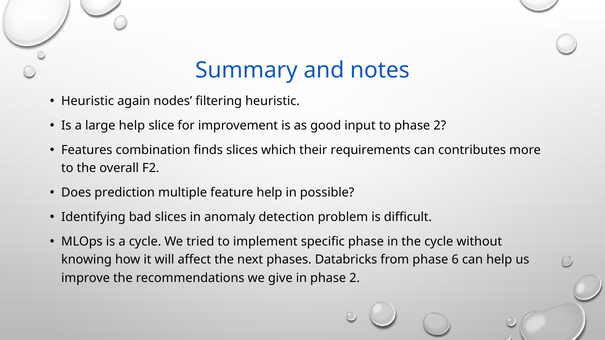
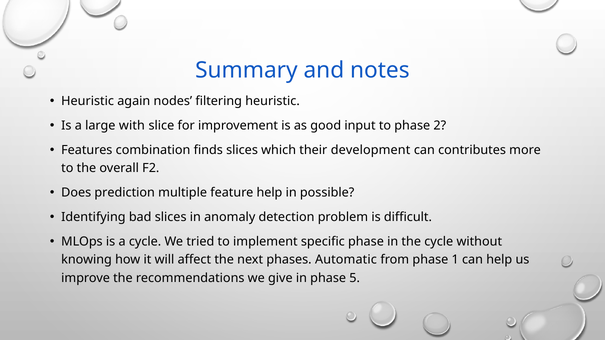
large help: help -> with (132, 126)
requirements: requirements -> development (371, 150)
Databricks: Databricks -> Automatic (346, 260)
6: 6 -> 1 (455, 260)
in phase 2: 2 -> 5 (355, 278)
